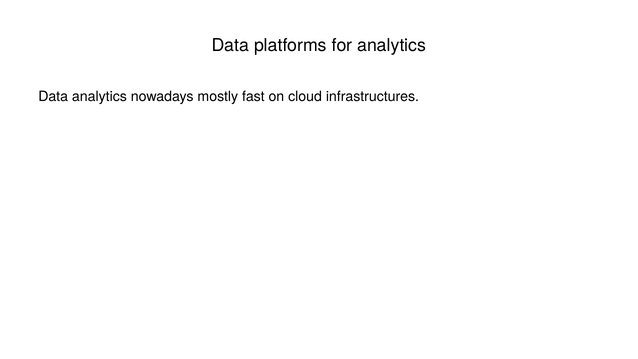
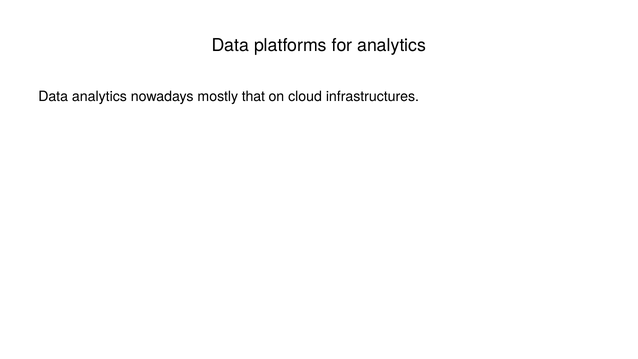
fast: fast -> that (253, 96)
